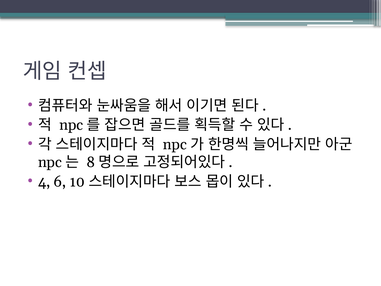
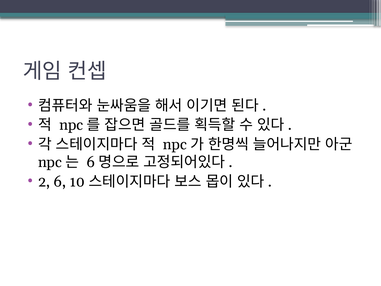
8: 8 -> 6 (91, 162)
4: 4 -> 2 (44, 181)
